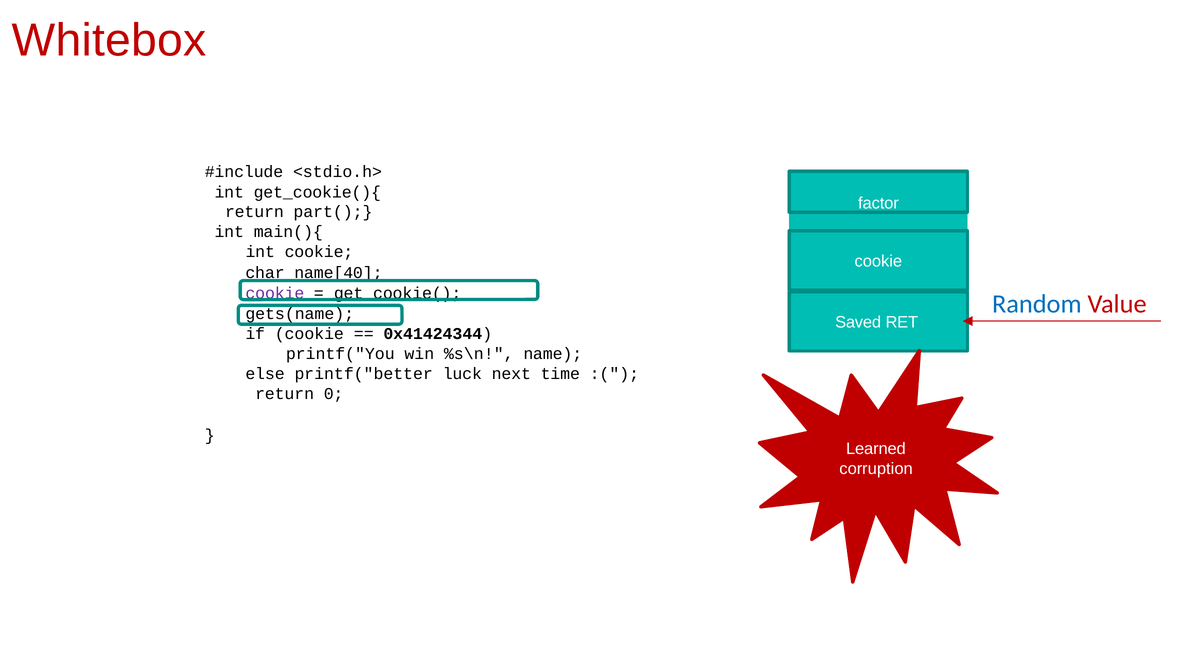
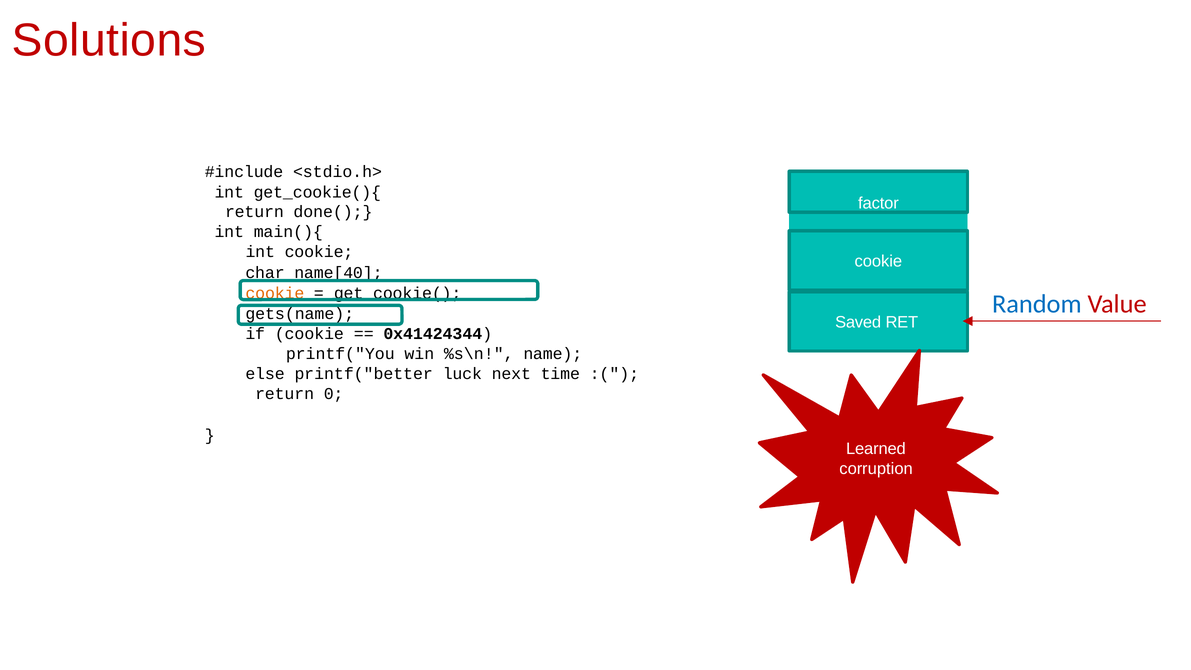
Whitebox: Whitebox -> Solutions (109, 40)
part(: part( -> done( (333, 212)
cookie colour: purple -> orange (275, 293)
